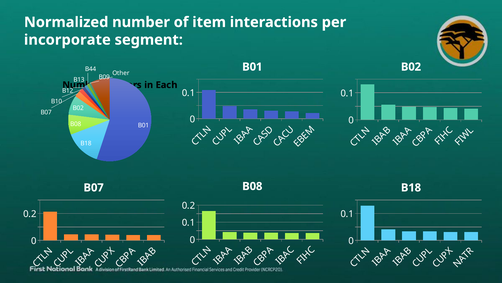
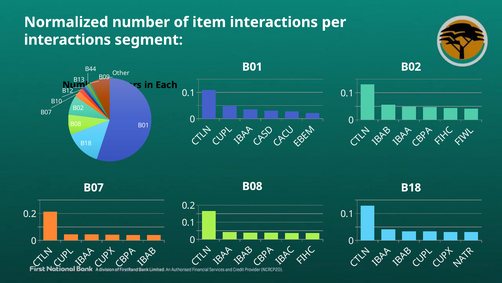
incorporate: incorporate -> interactions (67, 40)
